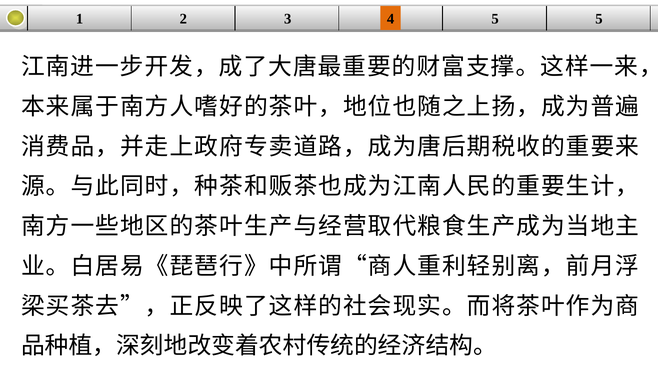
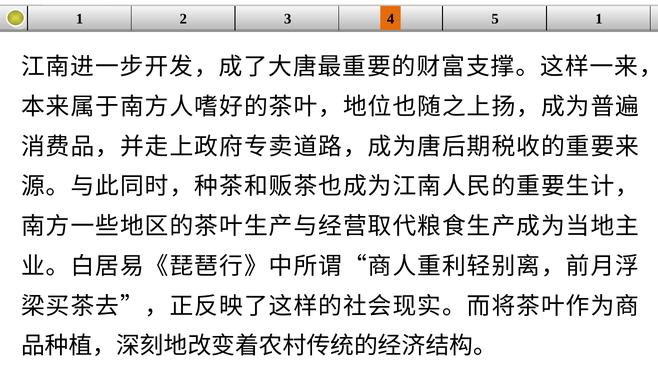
5 5: 5 -> 1 (599, 19)
